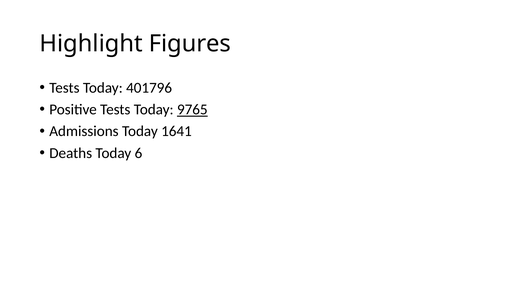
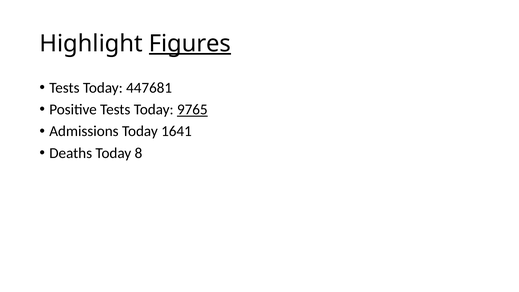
Figures underline: none -> present (190, 44)
401796: 401796 -> 447681 (149, 88)
6: 6 -> 8 (138, 153)
